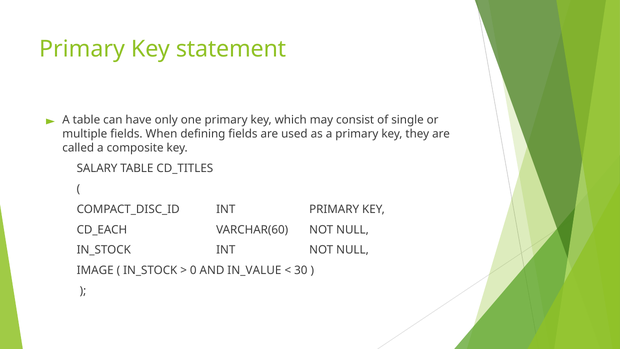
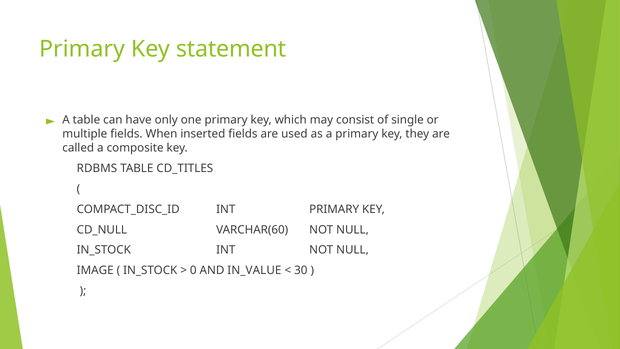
defining: defining -> inserted (203, 134)
SALARY: SALARY -> RDBMS (97, 168)
CD_EACH: CD_EACH -> CD_NULL (102, 230)
